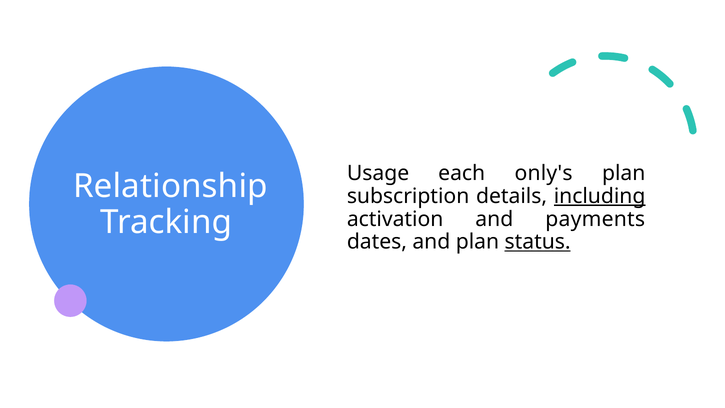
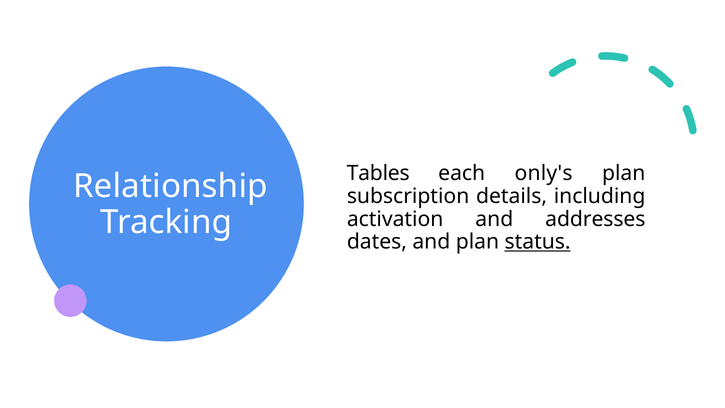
Usage: Usage -> Tables (378, 173)
including underline: present -> none (600, 196)
payments: payments -> addresses (595, 219)
